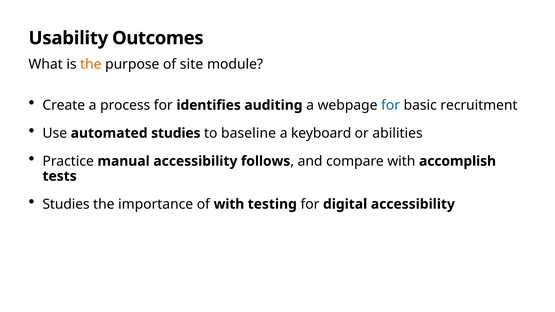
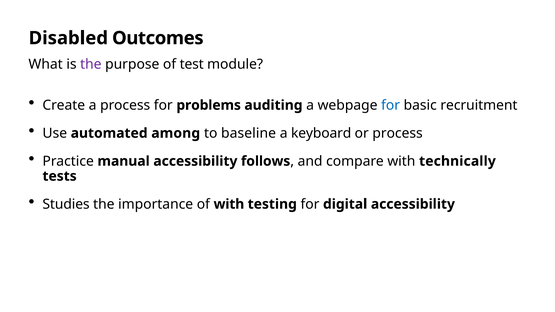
Usability: Usability -> Disabled (68, 38)
the colour: orange -> purple (91, 64)
site: site -> test (192, 64)
identifies: identifies -> problems (209, 105)
automated studies: studies -> among (176, 133)
or abilities: abilities -> process (398, 133)
accomplish: accomplish -> technically (457, 161)
